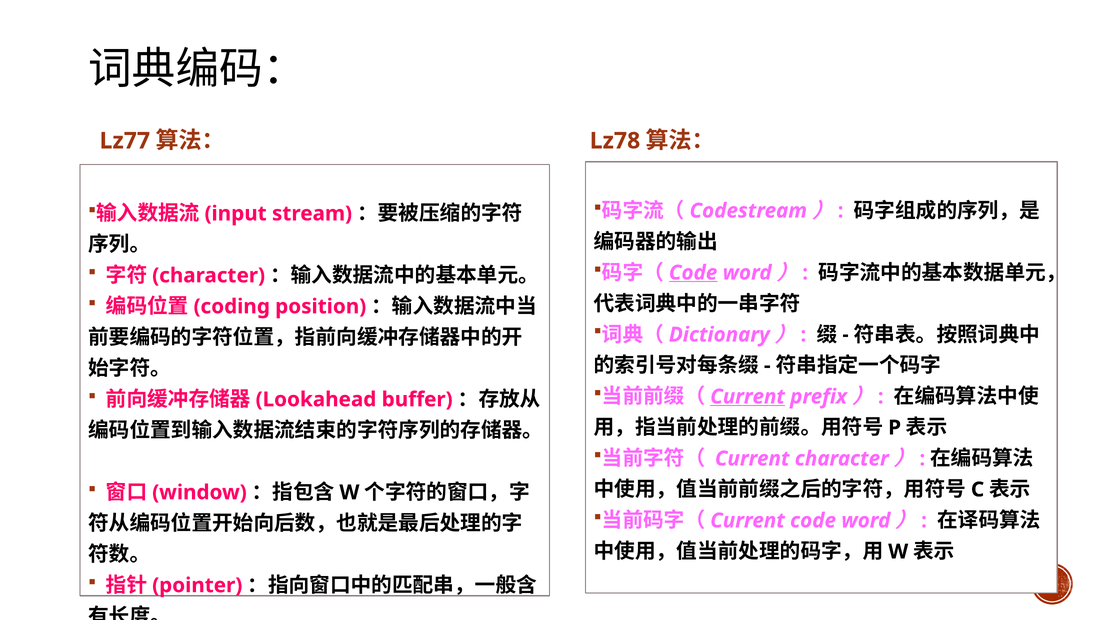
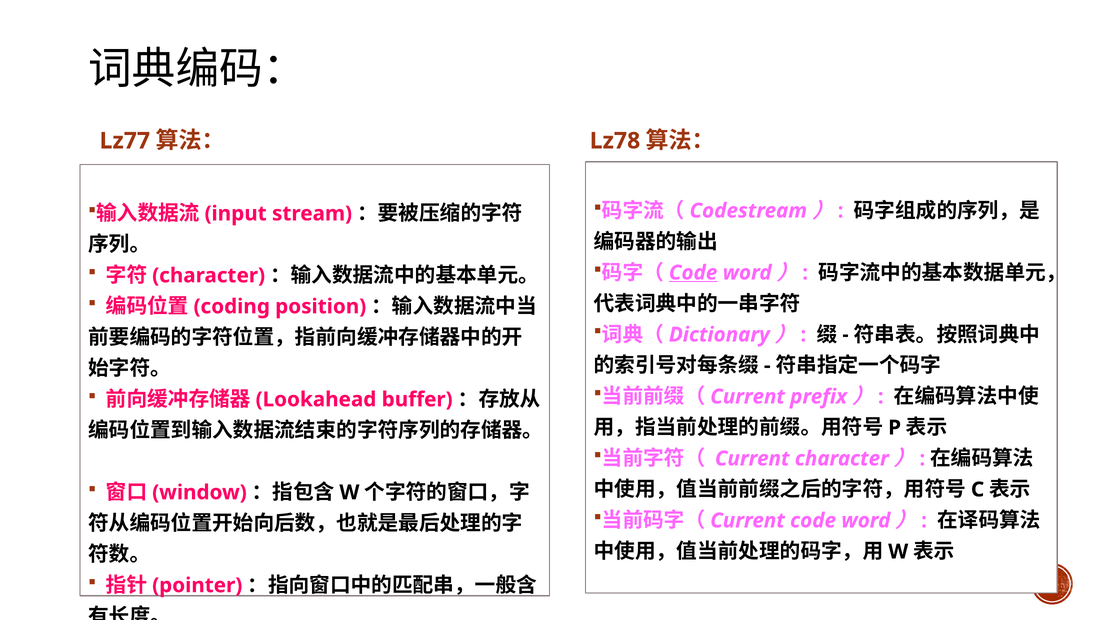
Current underline: present -> none (748, 397)
